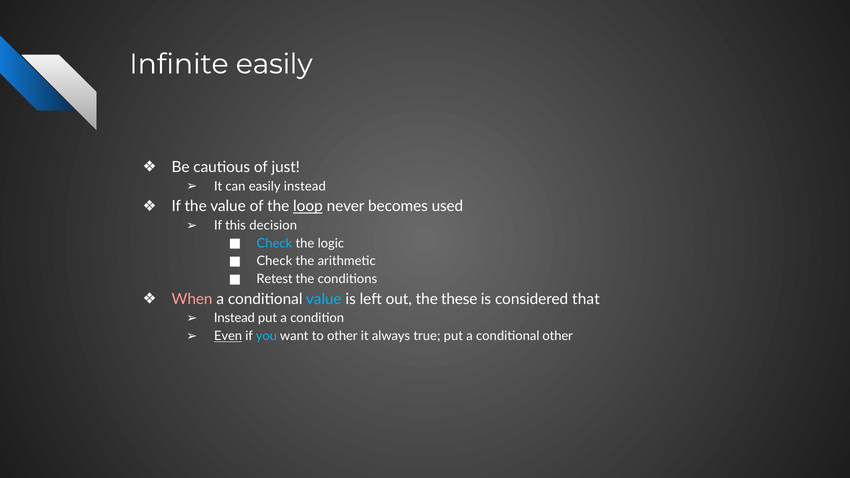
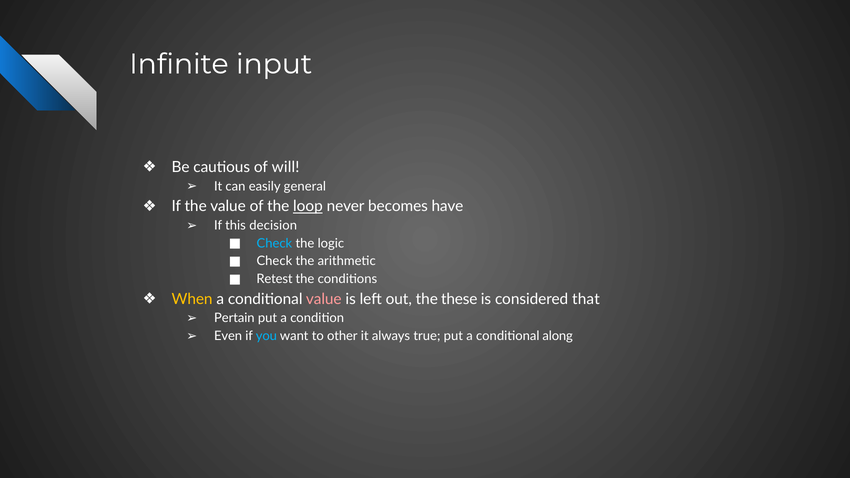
Infinite easily: easily -> input (274, 64)
just: just -> will (286, 167)
easily instead: instead -> general (305, 186)
used: used -> have (447, 206)
When colour: pink -> yellow (192, 299)
value colour: light blue -> pink (324, 299)
Instead: Instead -> Pertain (234, 318)
Even underline: present -> none (228, 336)
conditional other: other -> along (558, 336)
